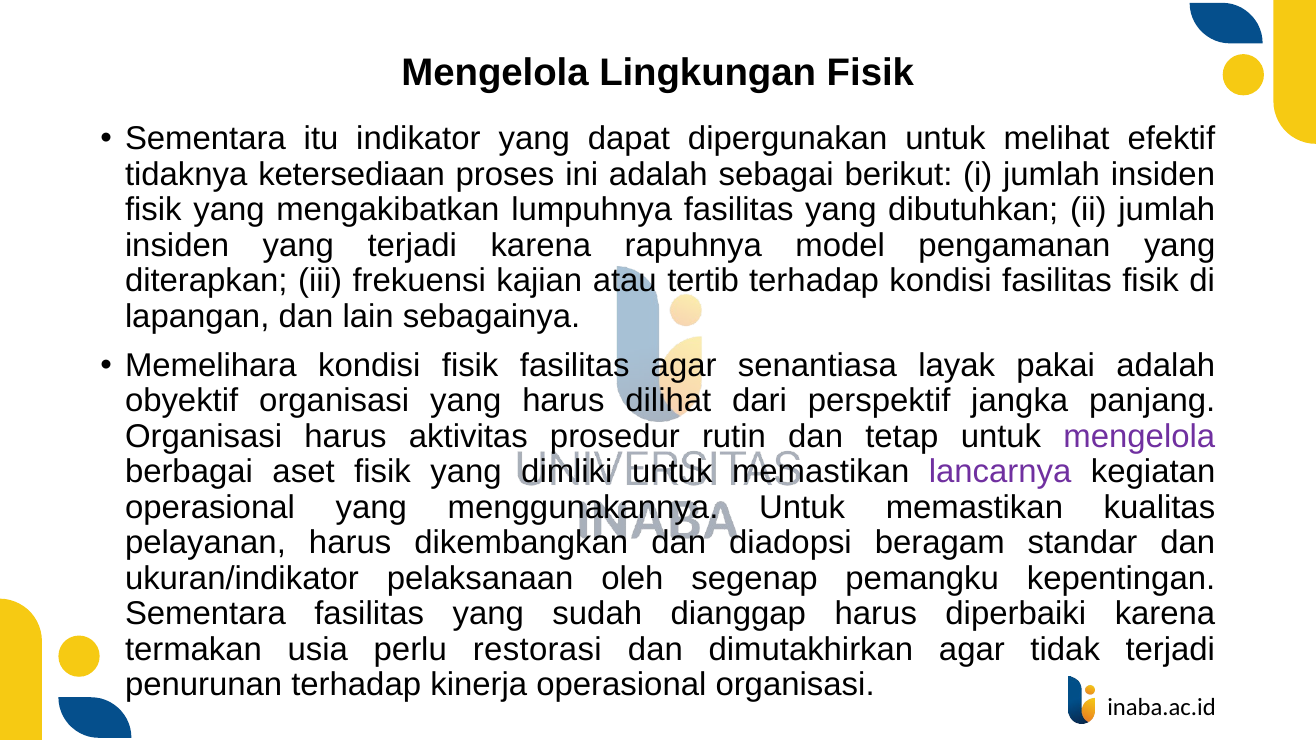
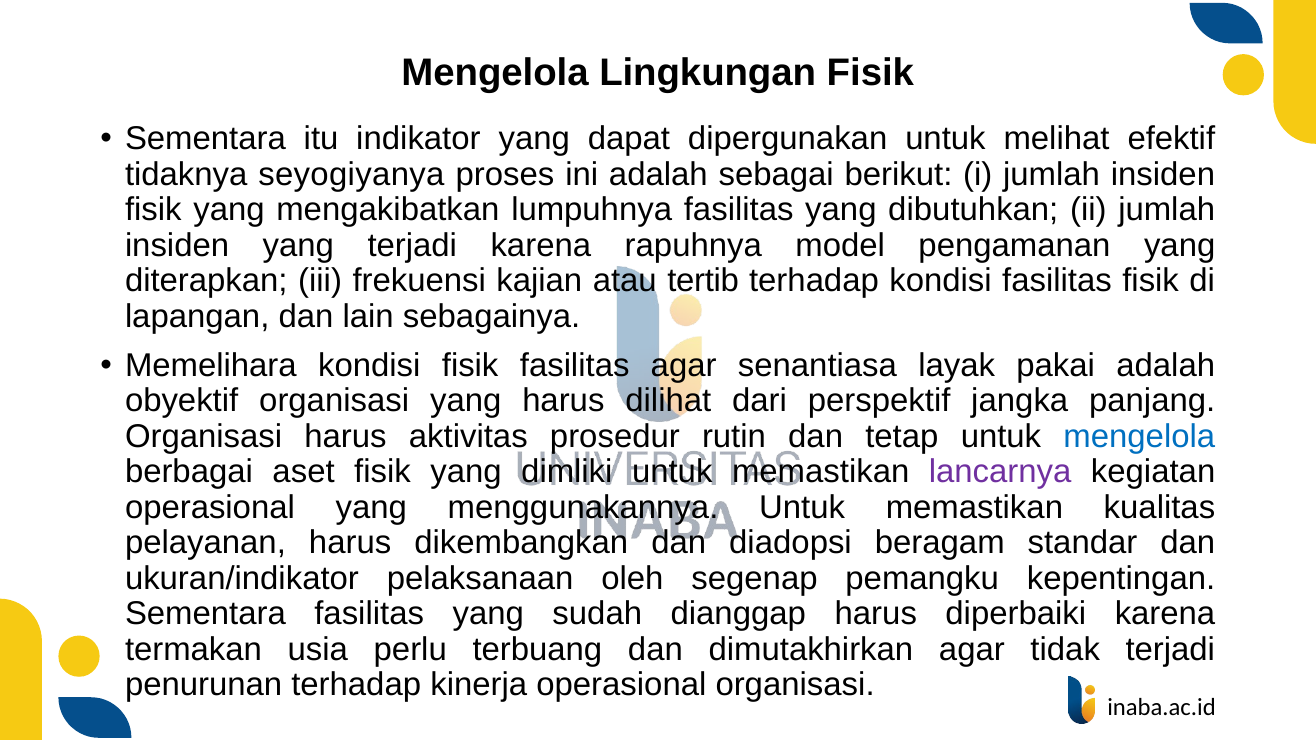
ketersediaan: ketersediaan -> seyogiyanya (351, 174)
mengelola colour: purple -> blue (1139, 437)
restorasi: restorasi -> terbuang (537, 650)
